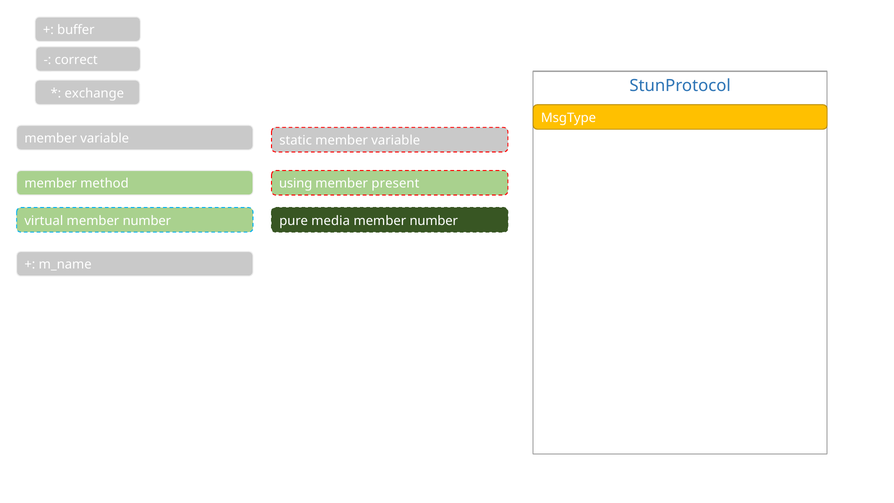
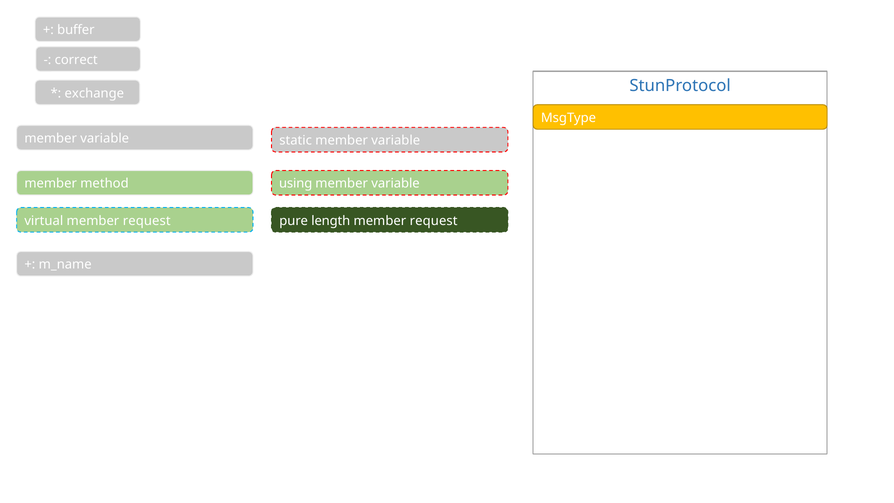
present: present -> variable (396, 184)
virtual member number: number -> request (147, 221)
media: media -> length (331, 221)
number: number -> request (434, 221)
